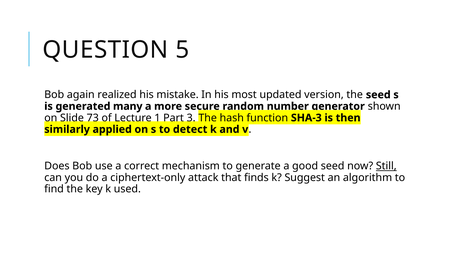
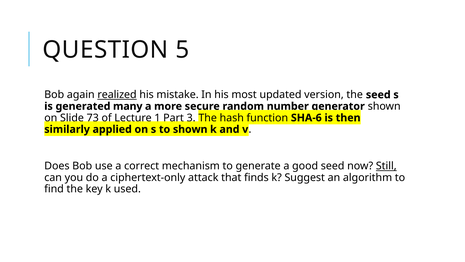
realized underline: none -> present (117, 95)
SHA-3: SHA-3 -> SHA-6 (306, 118)
to detect: detect -> shown (190, 129)
